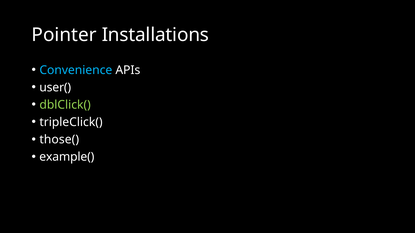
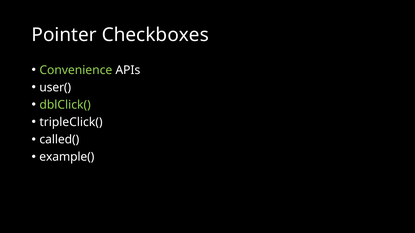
Installations: Installations -> Checkboxes (155, 35)
Convenience colour: light blue -> light green (76, 70)
those(: those( -> called( (59, 140)
